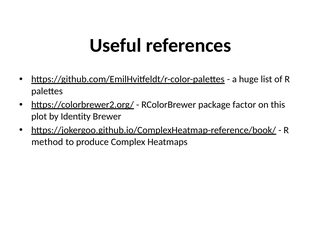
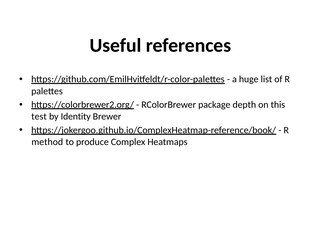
factor: factor -> depth (244, 105)
plot: plot -> test (39, 117)
